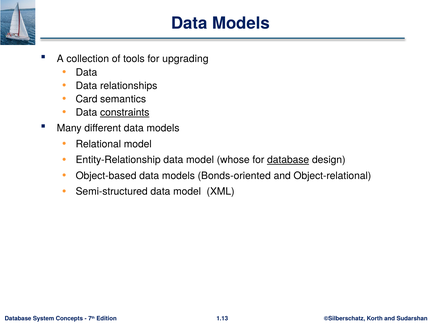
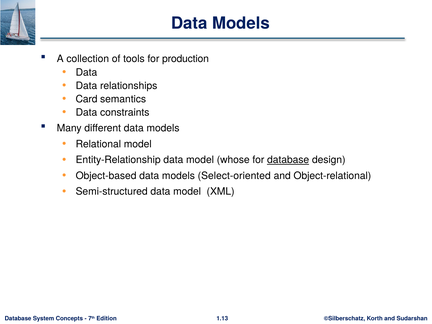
upgrading: upgrading -> production (186, 59)
constraints underline: present -> none (125, 113)
Bonds-oriented: Bonds-oriented -> Select-oriented (234, 176)
